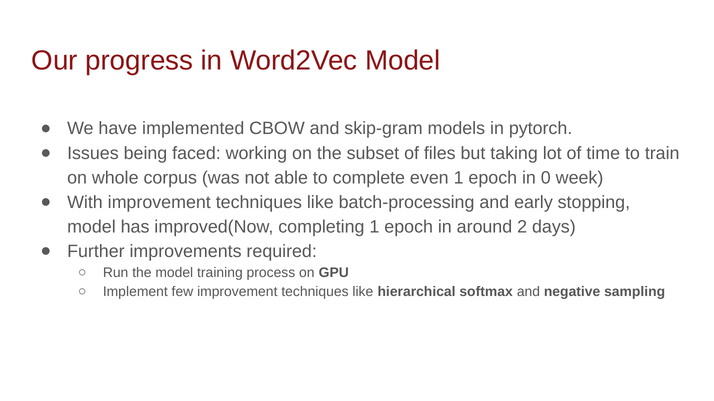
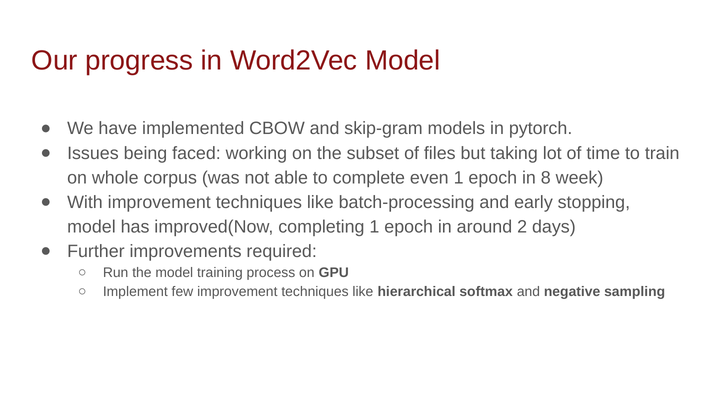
0: 0 -> 8 (546, 178)
